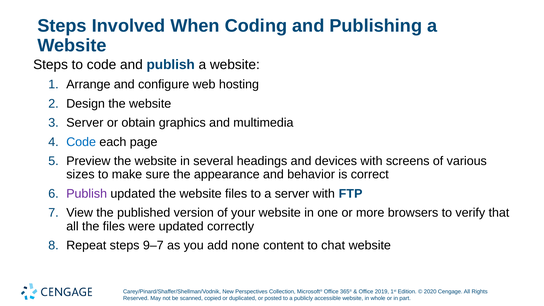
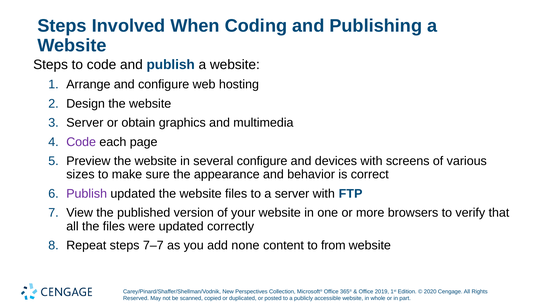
Code colour: blue -> purple (81, 142)
several headings: headings -> configure (262, 161)
9–7: 9–7 -> 7–7 (153, 245)
chat: chat -> from (333, 245)
